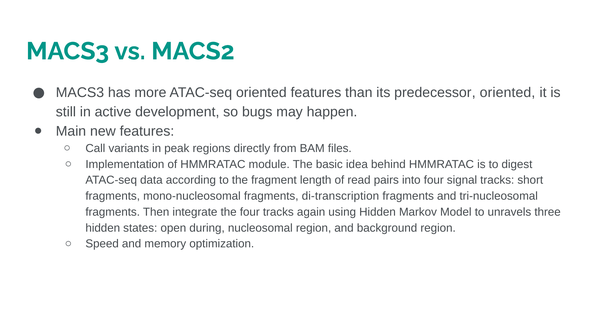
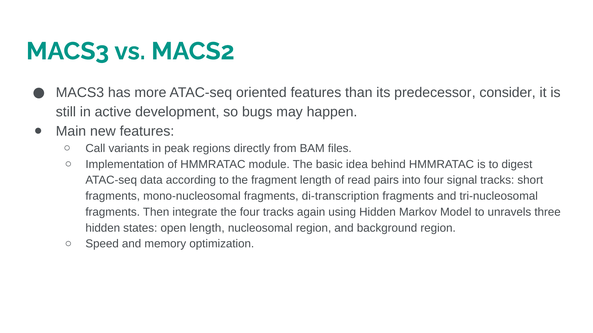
predecessor oriented: oriented -> consider (508, 93)
open during: during -> length (207, 228)
